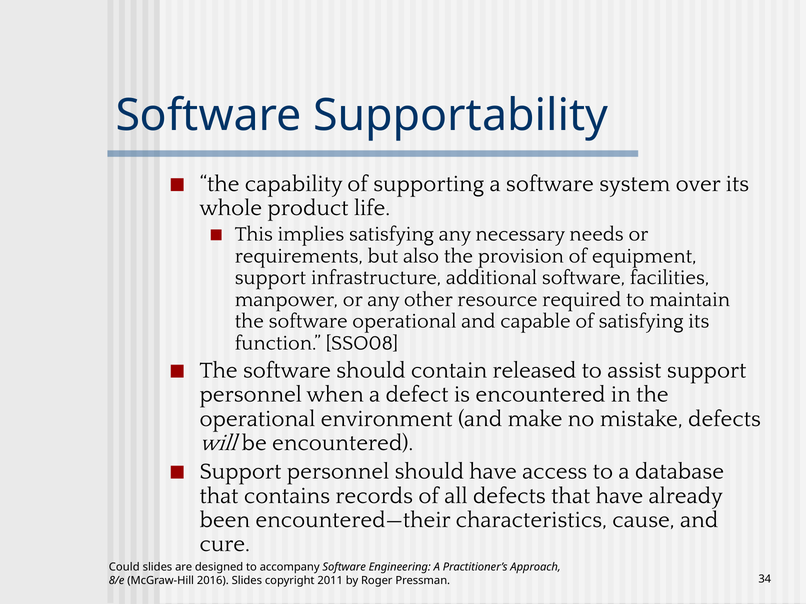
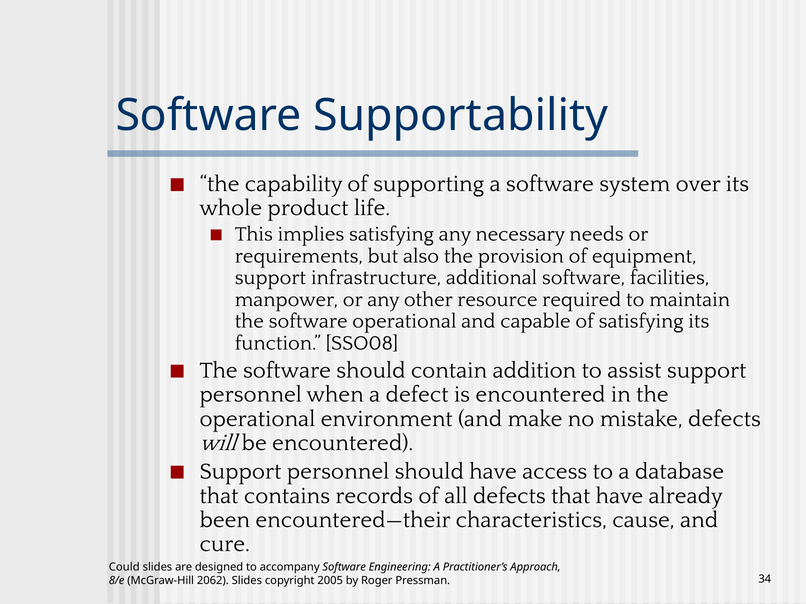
released: released -> addition (534, 371)
2016: 2016 -> 2062 (213, 581)
2011: 2011 -> 2005 (330, 581)
